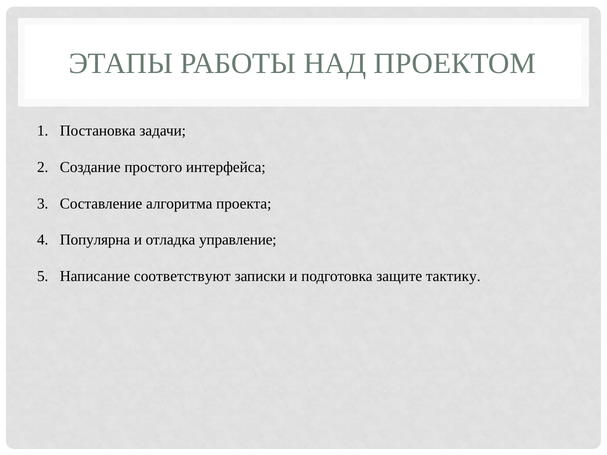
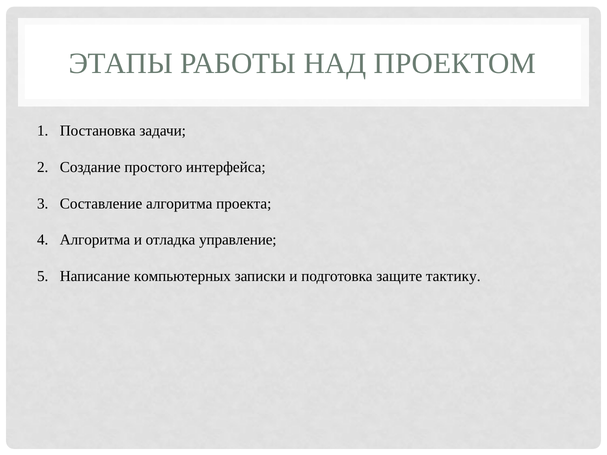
Популярна: Популярна -> Алгоритма (95, 240)
соответствуют: соответствуют -> компьютерных (182, 276)
